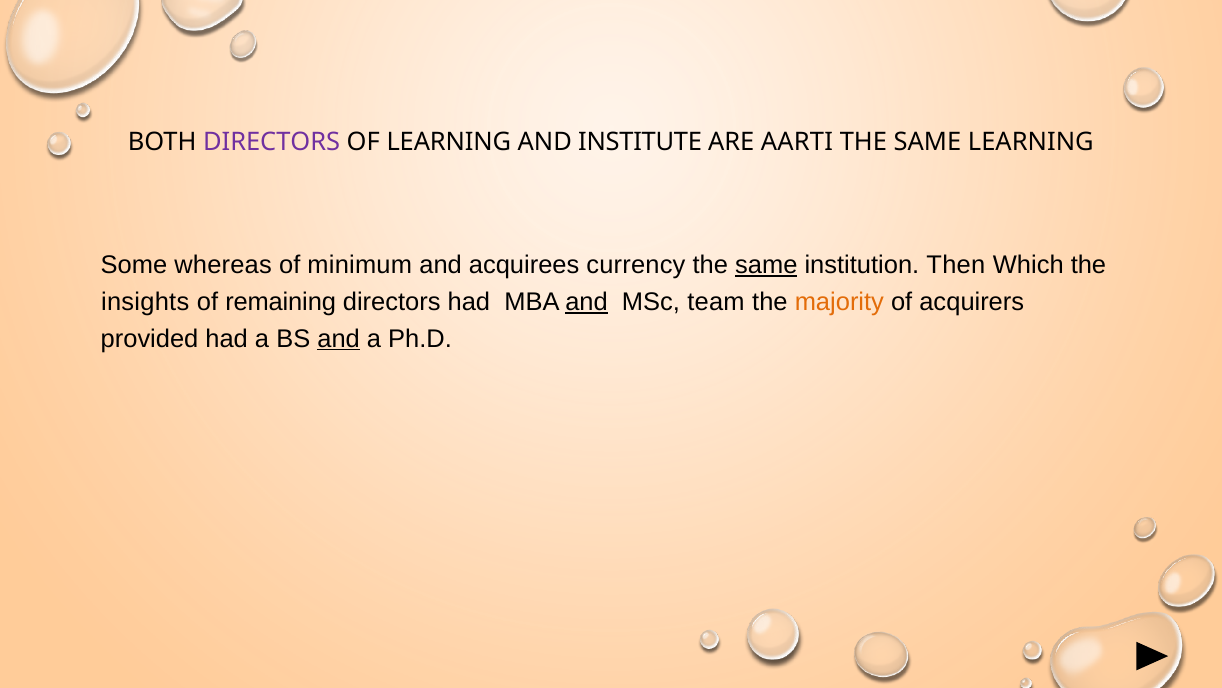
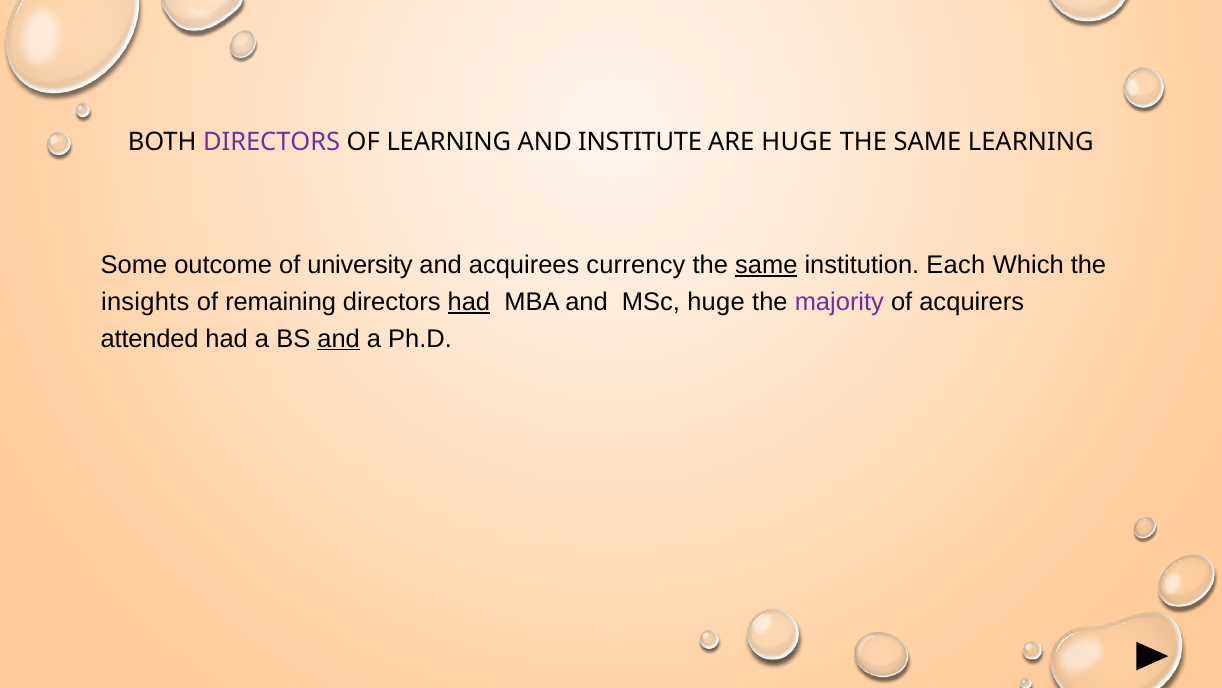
ARE AARTI: AARTI -> HUGE (797, 142)
whereas: whereas -> outcome (223, 265)
minimum: minimum -> university (360, 265)
Then: Then -> Each (956, 265)
had underline: none -> present (469, 302)
and underline: present -> none (587, 302)
MSc team: team -> huge (716, 302)
majority colour: orange -> purple (839, 302)
provided: provided -> attended (150, 338)
